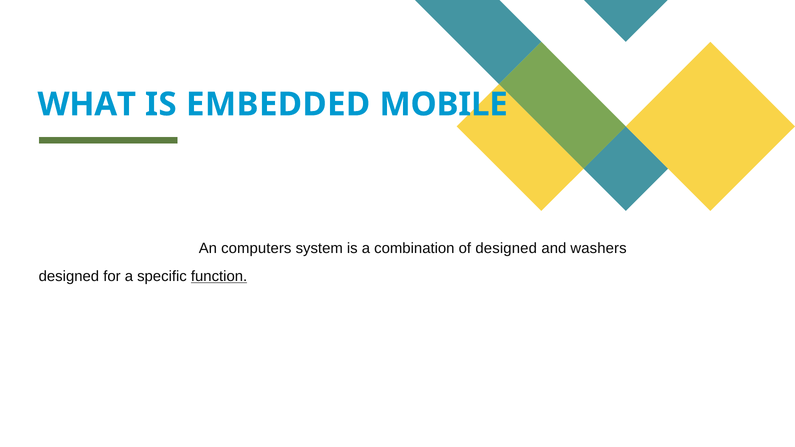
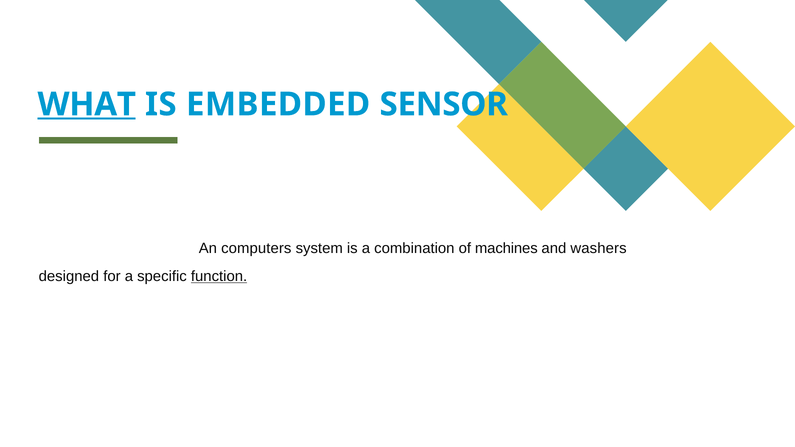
WHAT underline: none -> present (87, 104)
MOBILE: MOBILE -> SENSOR (444, 104)
of designed: designed -> machines (506, 249)
